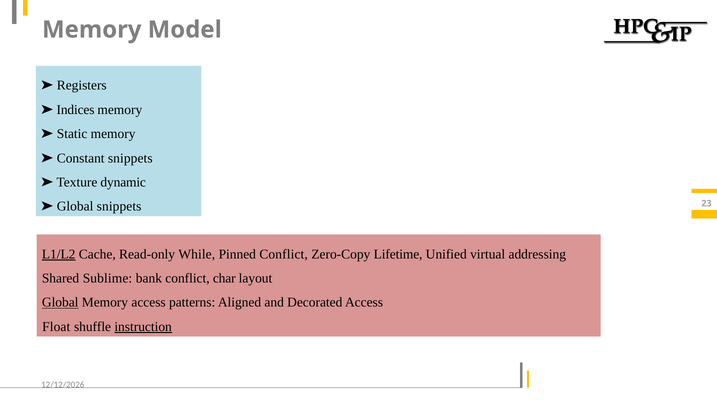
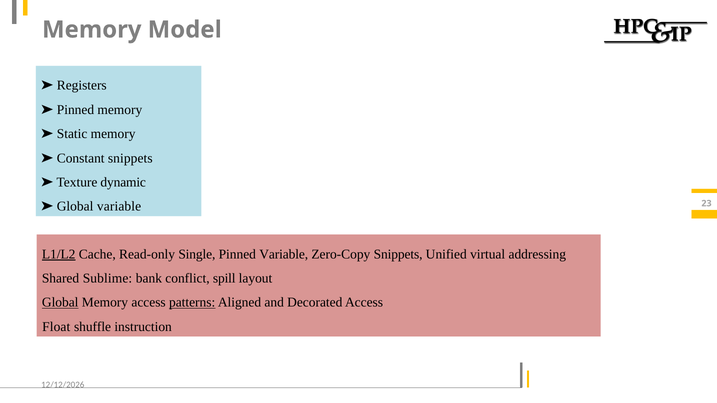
Indices: Indices -> Pinned (75, 110)
Global snippets: snippets -> variable (119, 207)
While: While -> Single (197, 254)
Pinned Conflict: Conflict -> Variable (284, 254)
Zero-Copy Lifetime: Lifetime -> Snippets (398, 254)
char: char -> spill (224, 279)
patterns underline: none -> present (192, 303)
instruction underline: present -> none (143, 327)
